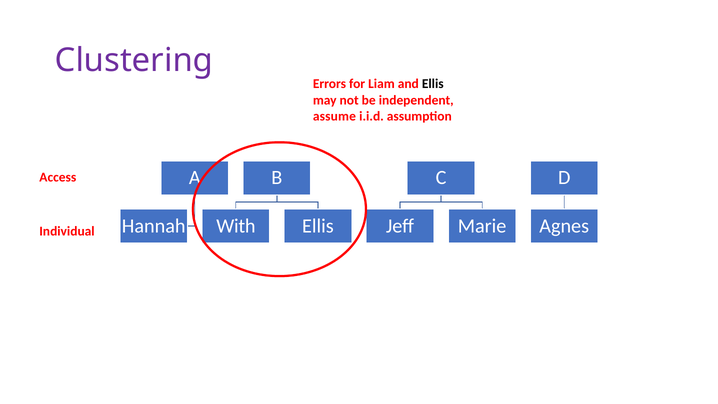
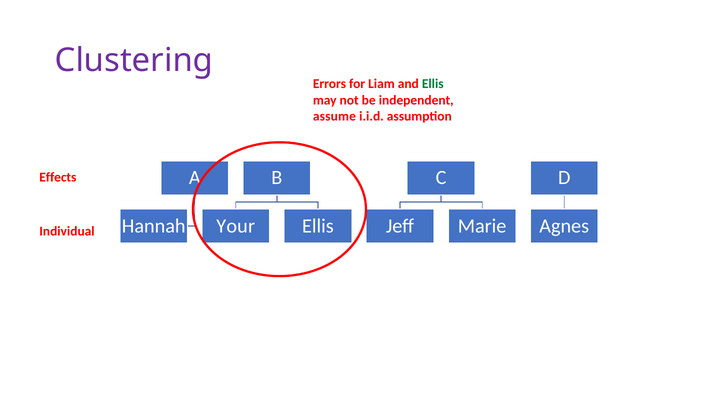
Ellis colour: black -> green (433, 84)
Access: Access -> Effects (58, 177)
With: With -> Your (236, 226)
